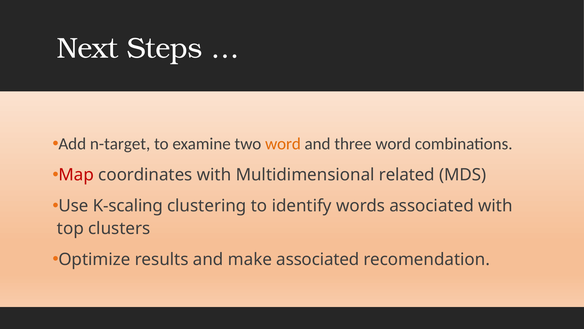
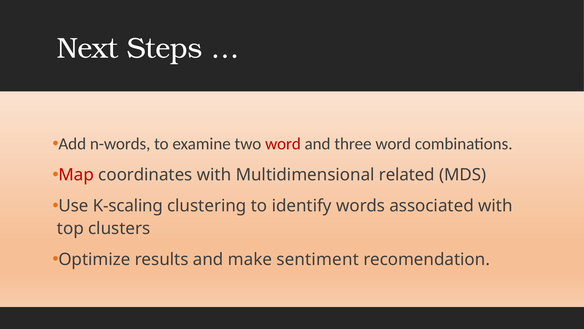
n-target: n-target -> n-words (120, 144)
word colour: orange -> red (283, 144)
make associated: associated -> sentiment (318, 259)
